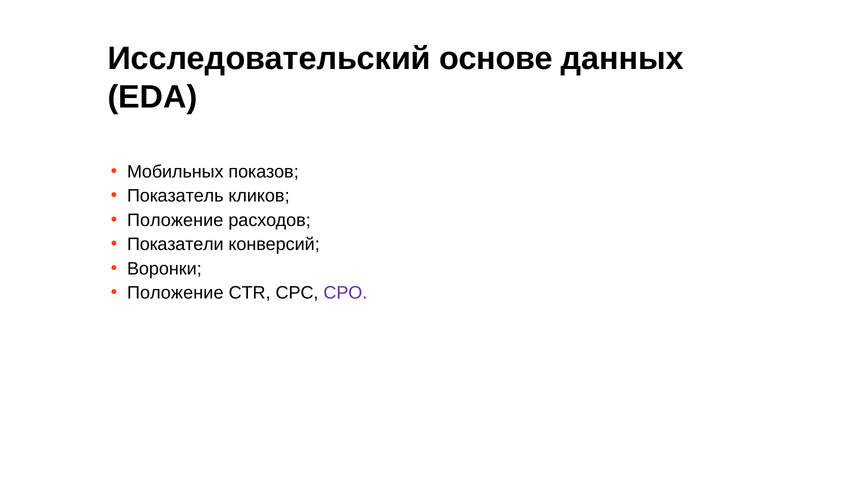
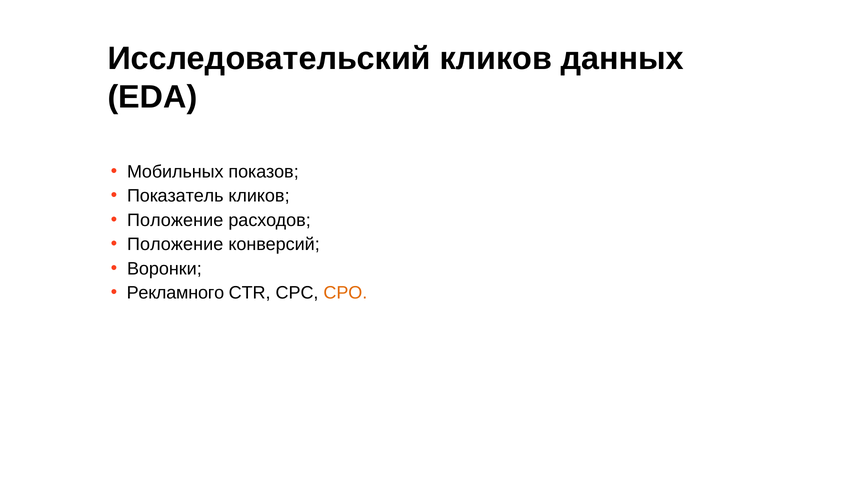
Исследовательский основе: основе -> кликов (496, 59)
Показатели: Показатели -> Положение (175, 245)
Положение: Положение -> Рекламного (175, 293)
CPO colour: purple -> orange (345, 293)
